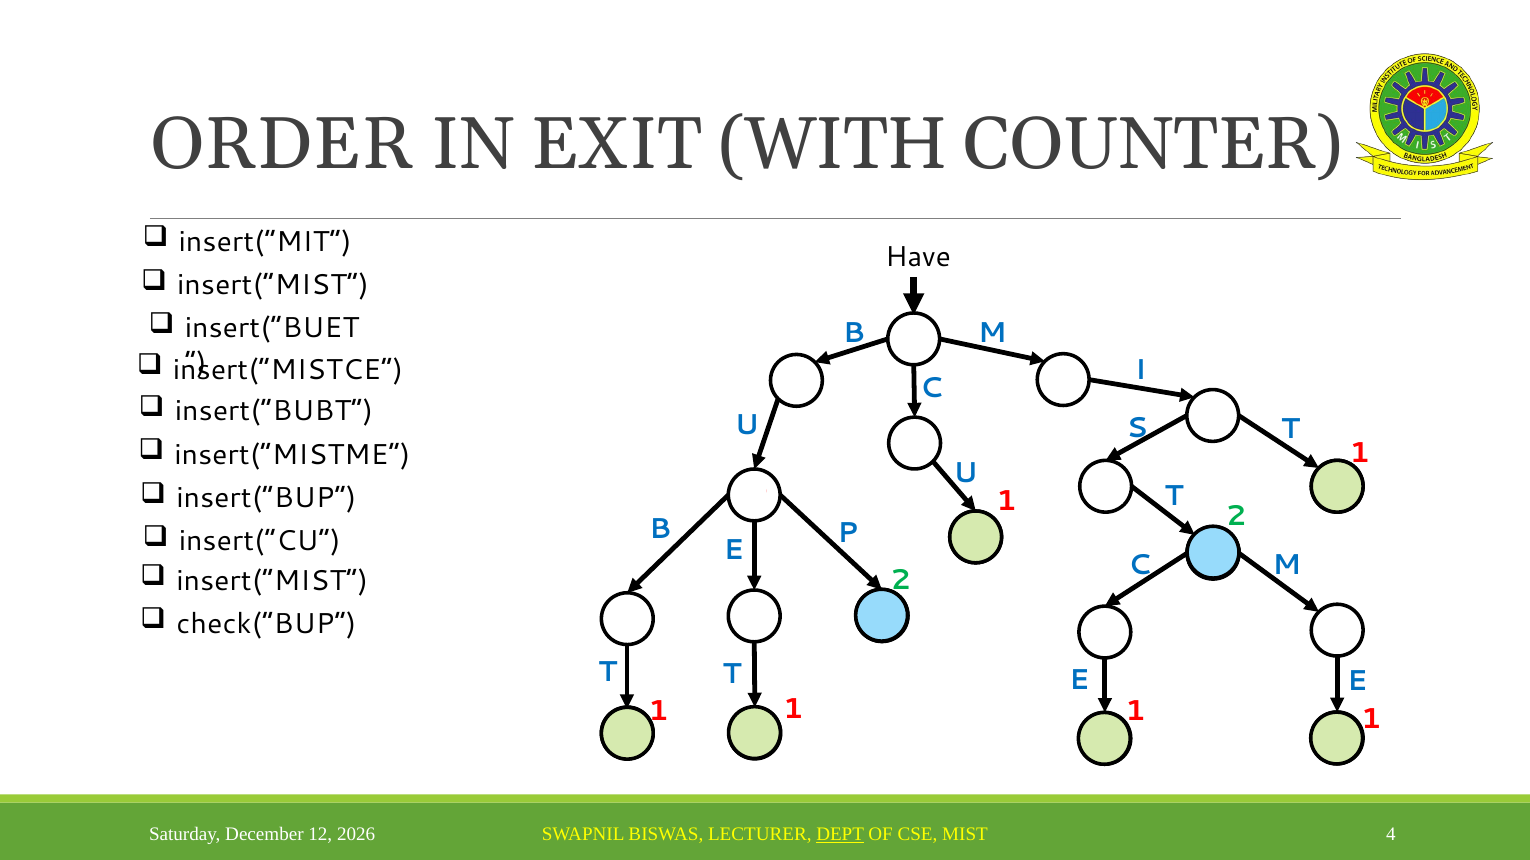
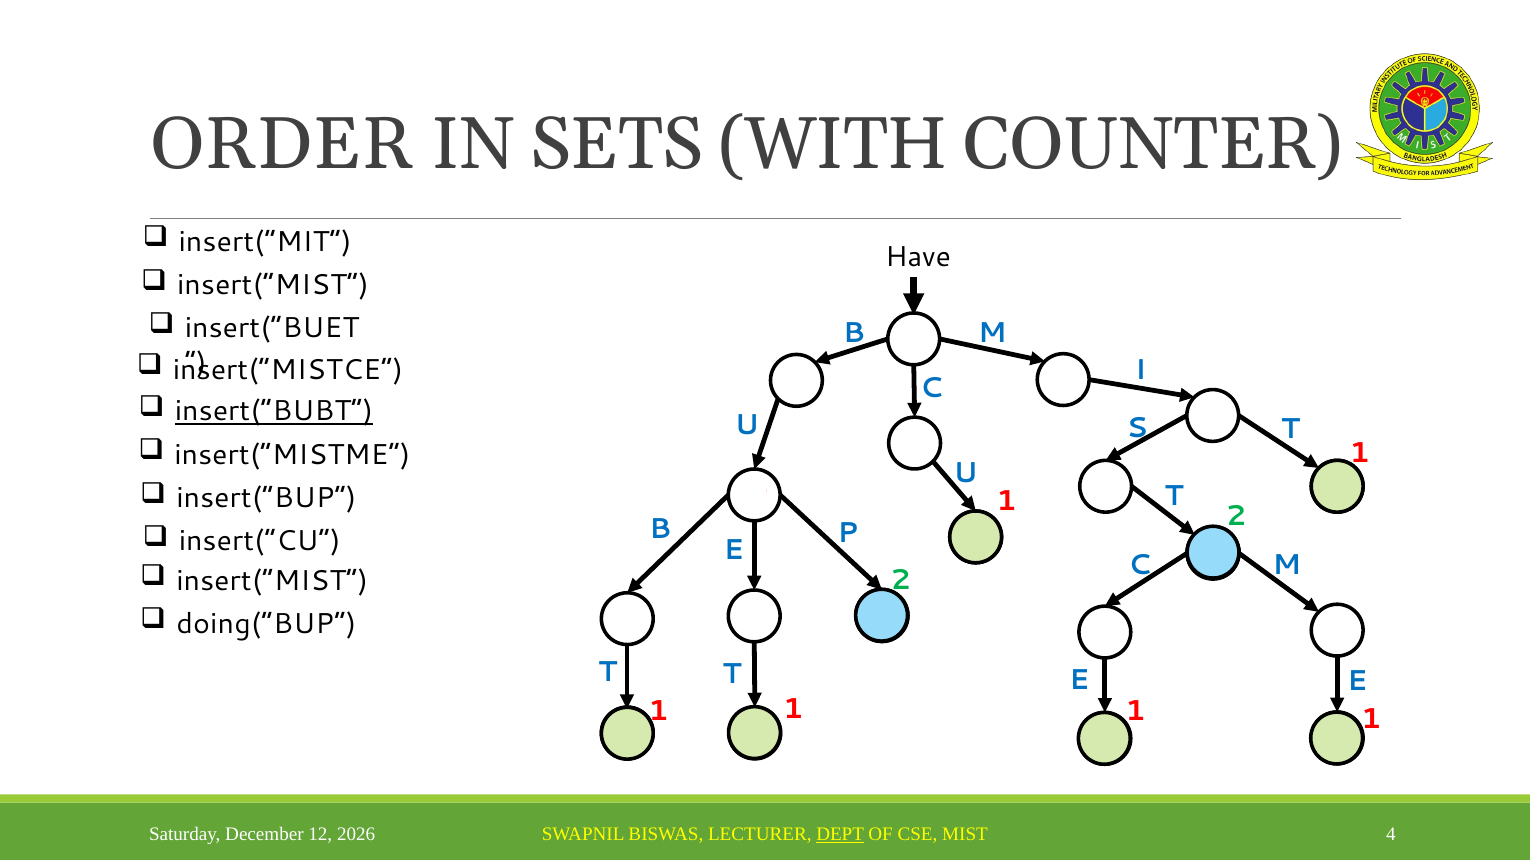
EXIT: EXIT -> SETS (617, 144)
insert(“BUBT underline: none -> present (274, 412)
check(“BUP: check(“BUP -> doing(“BUP (266, 624)
